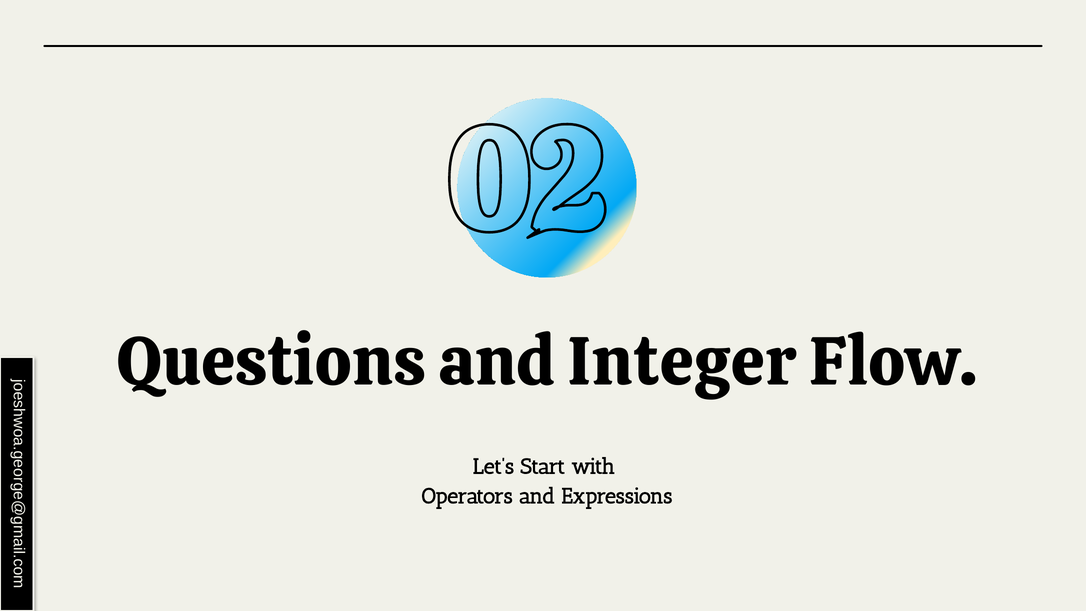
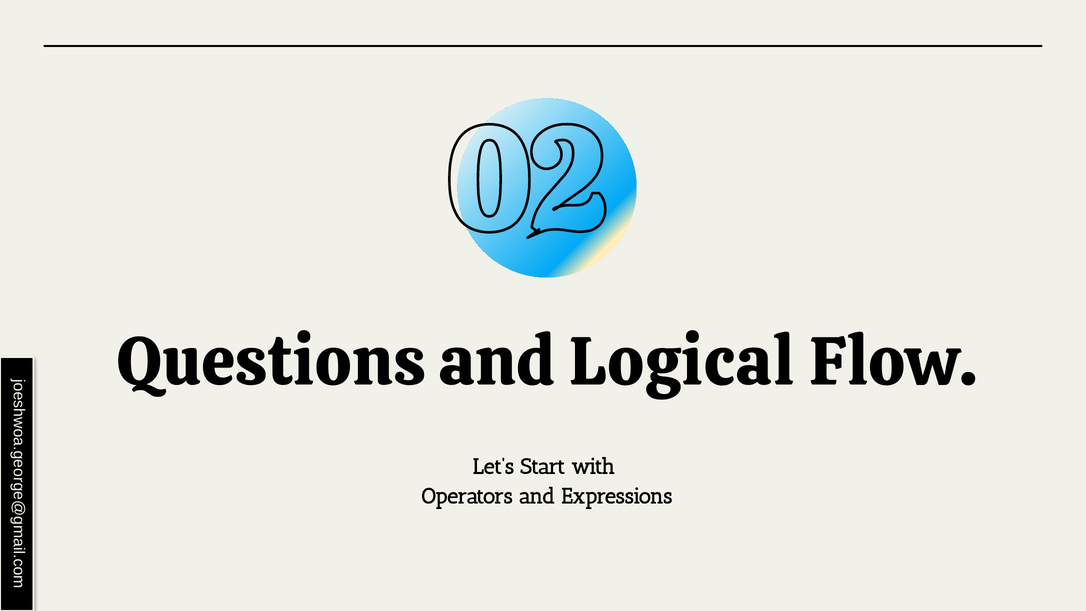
Integer: Integer -> Logical (682, 362)
